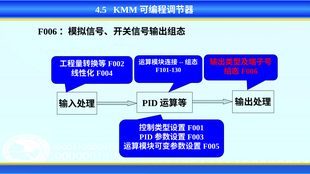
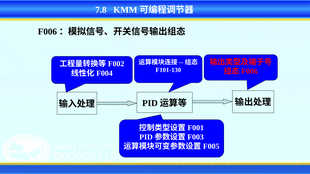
4.5: 4.5 -> 7.8 (101, 10)
